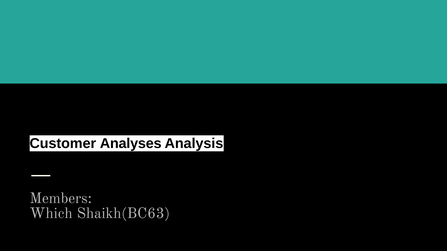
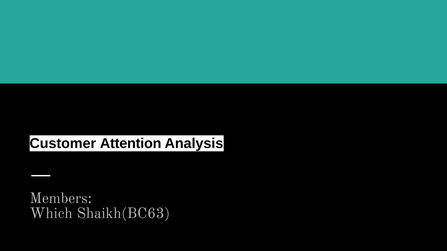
Analyses: Analyses -> Attention (131, 144)
